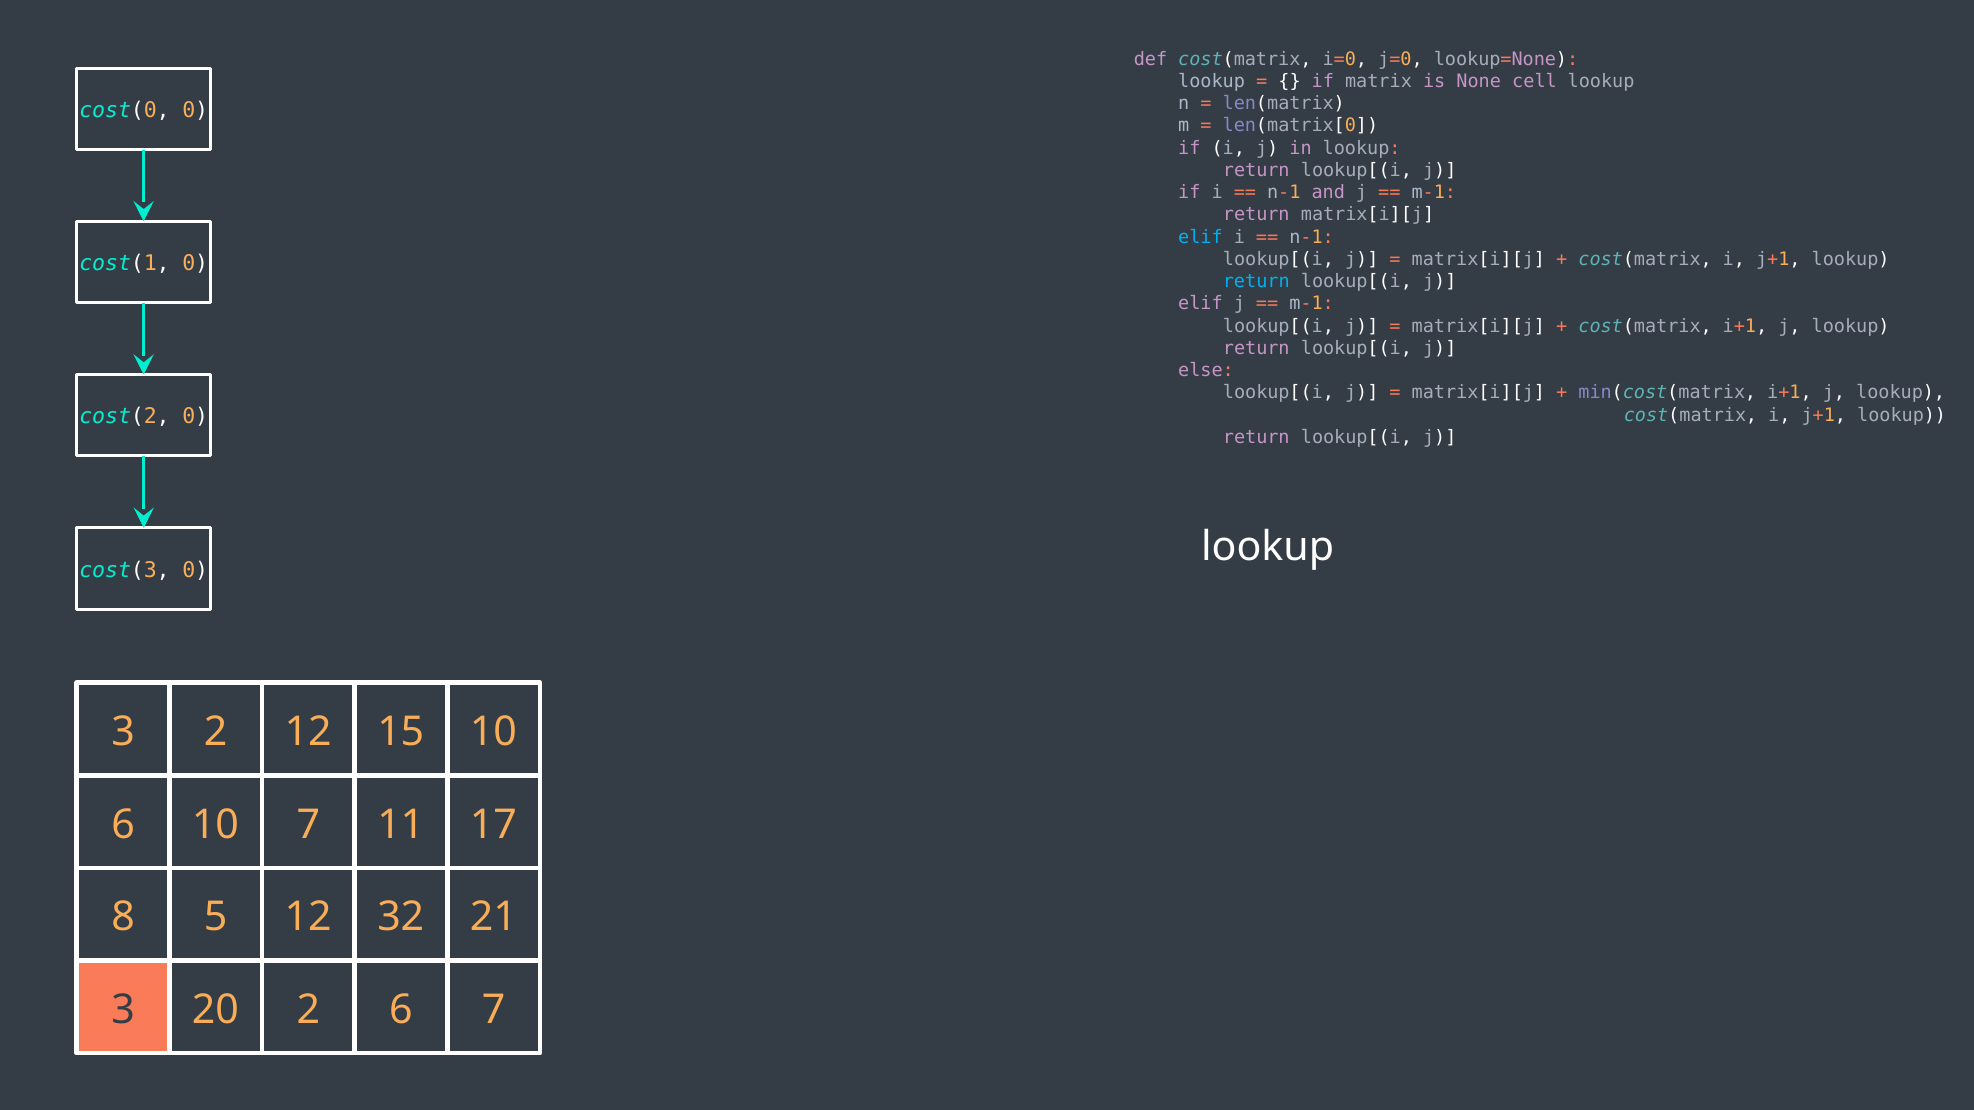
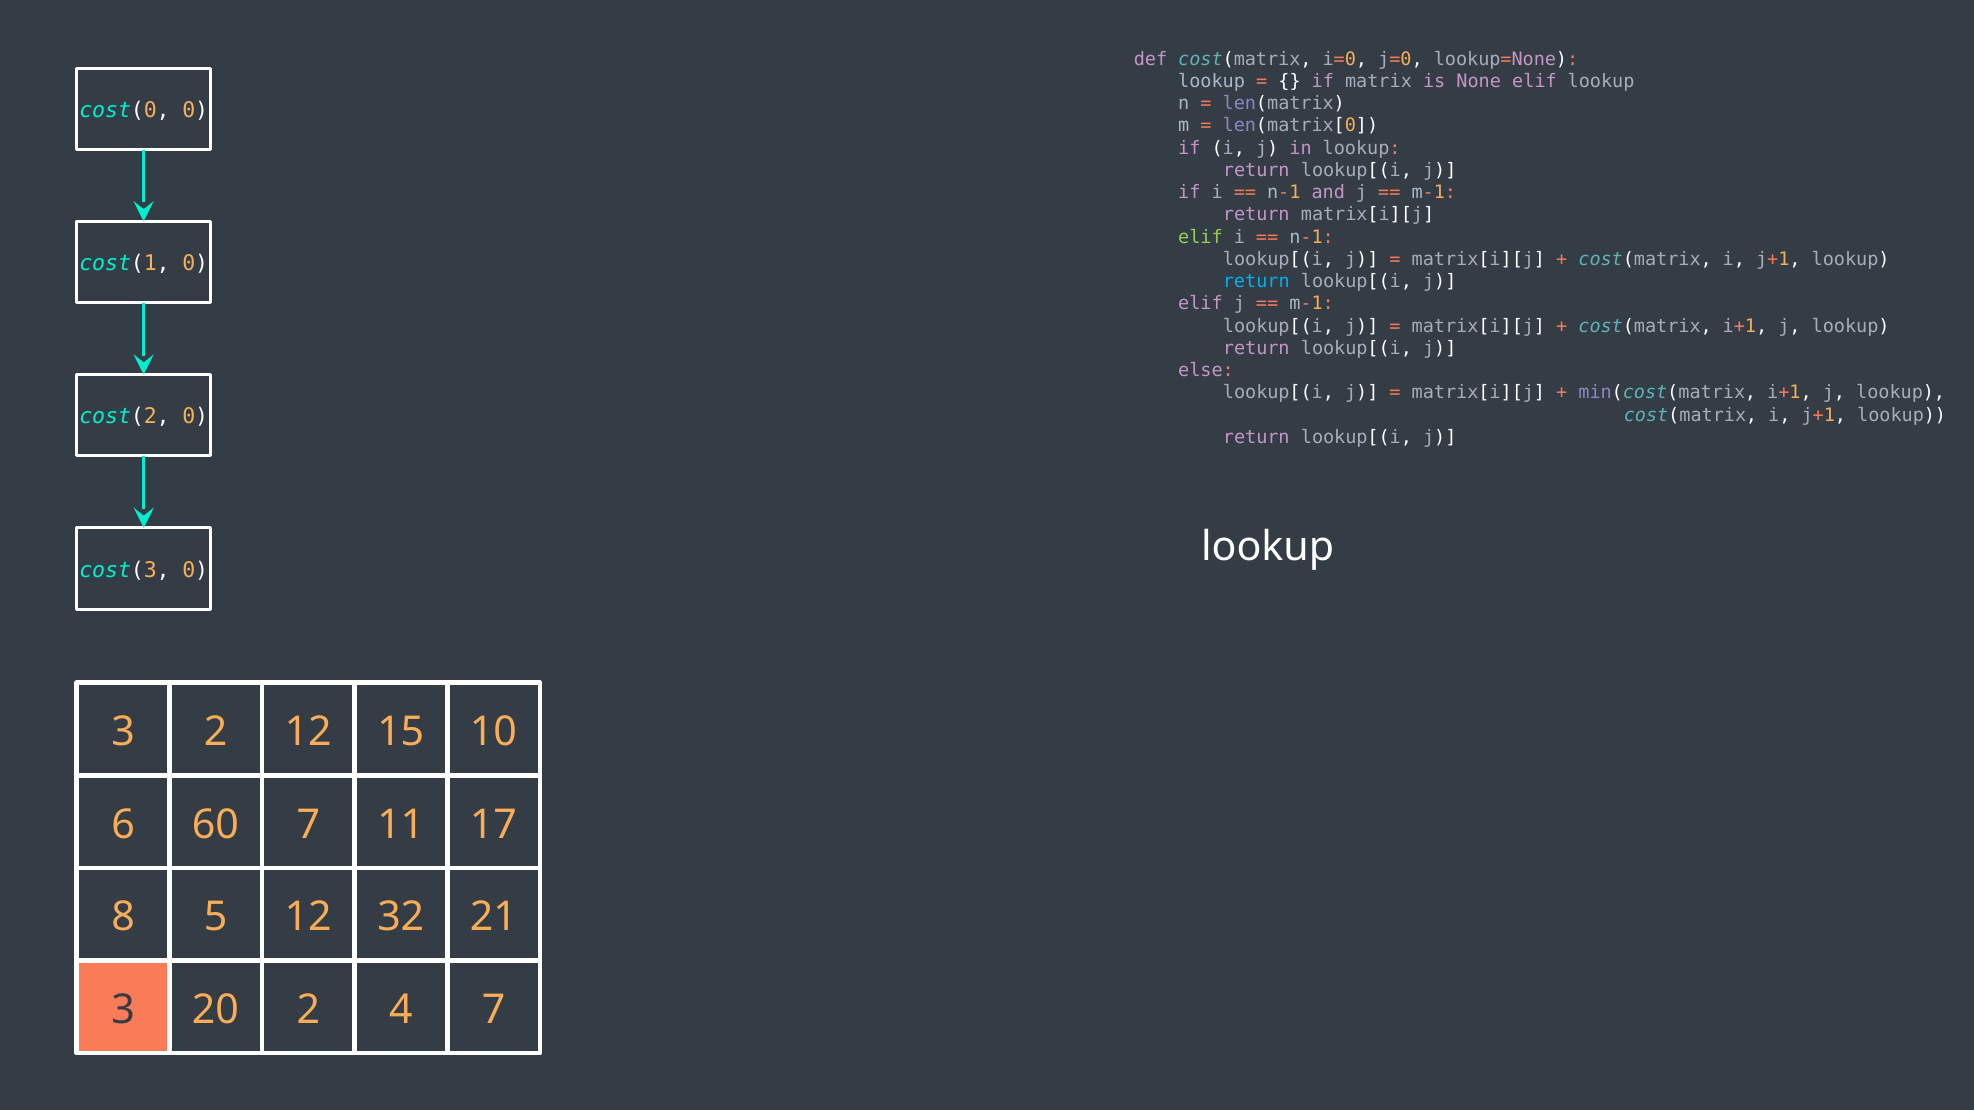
None cell: cell -> elif (1535, 81)
elif colour: light blue -> light green (1200, 237)
6 10: 10 -> 60 (216, 825)
2 6: 6 -> 4 (401, 1010)
